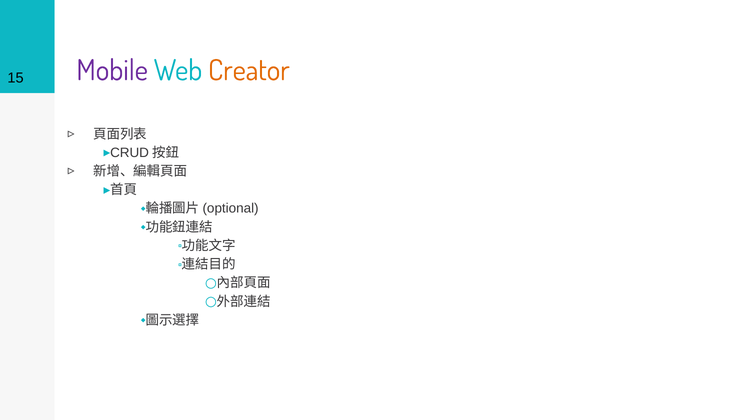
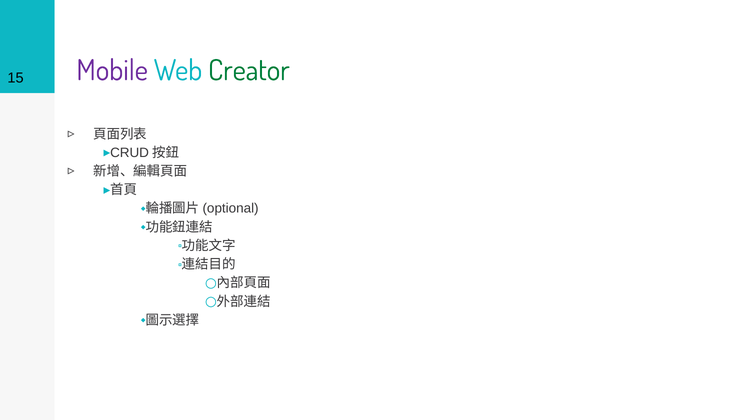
Creator colour: orange -> green (249, 71)
